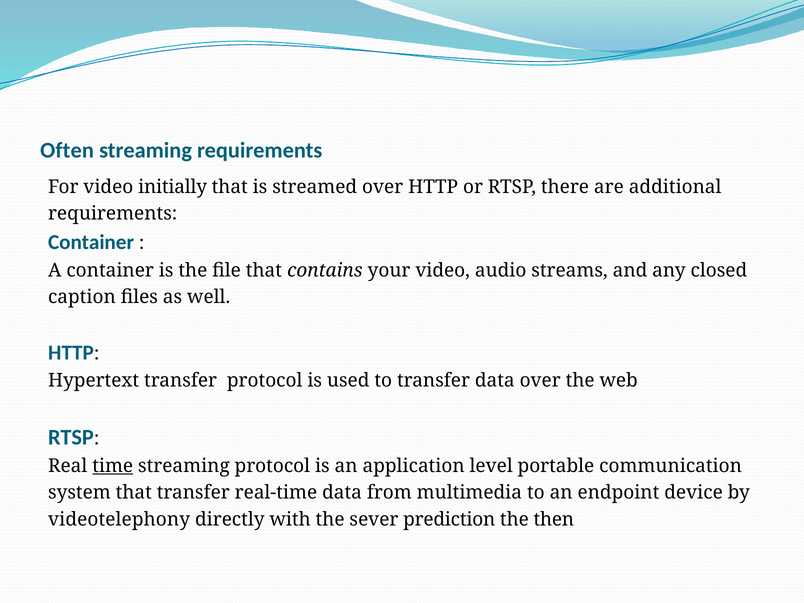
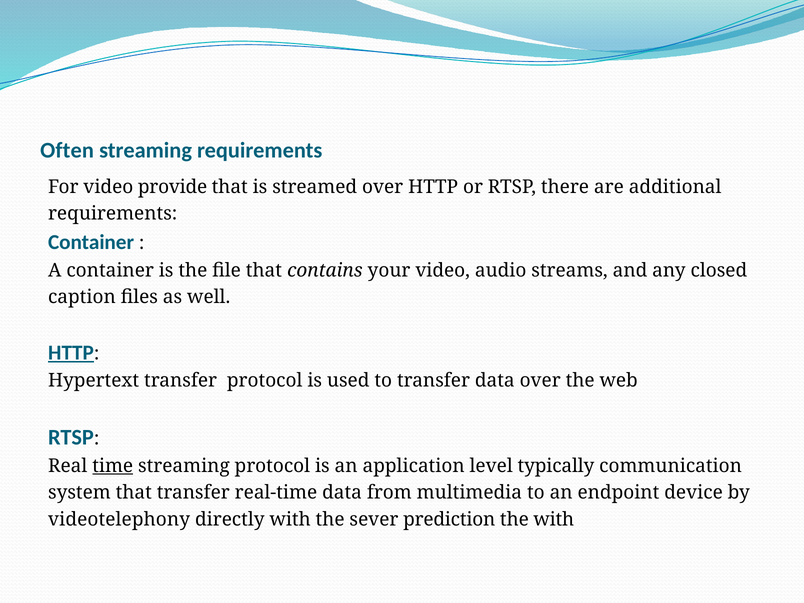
initially: initially -> provide (173, 187)
HTTP underline: none -> present (71, 353)
portable: portable -> typically (556, 466)
the then: then -> with (554, 519)
